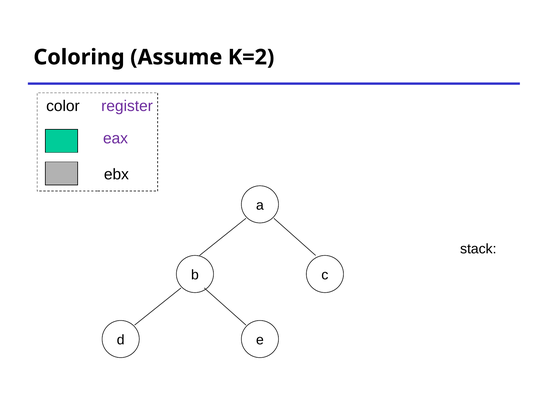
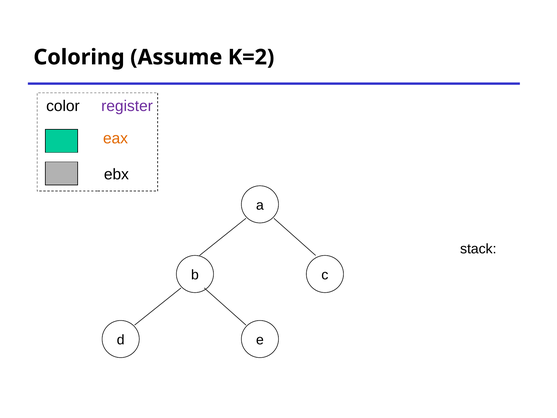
eax colour: purple -> orange (115, 138)
